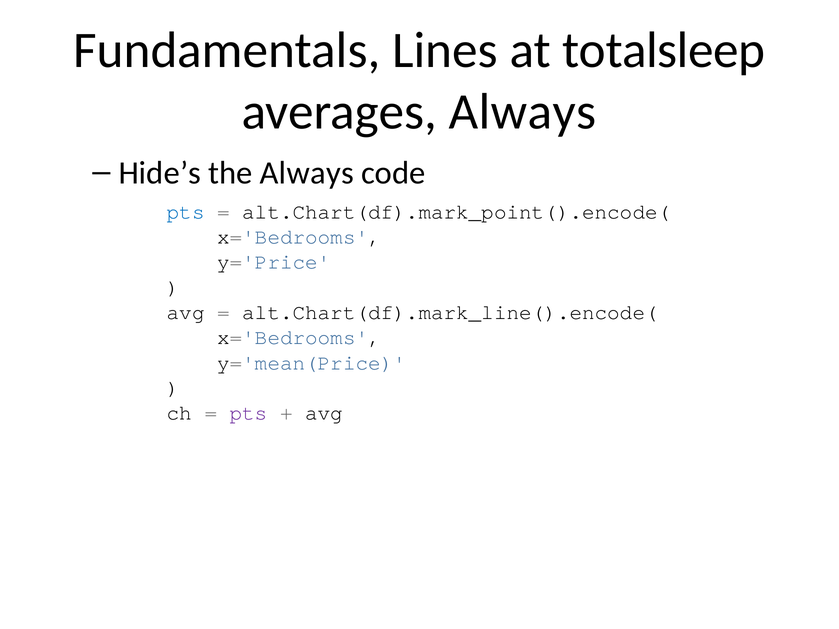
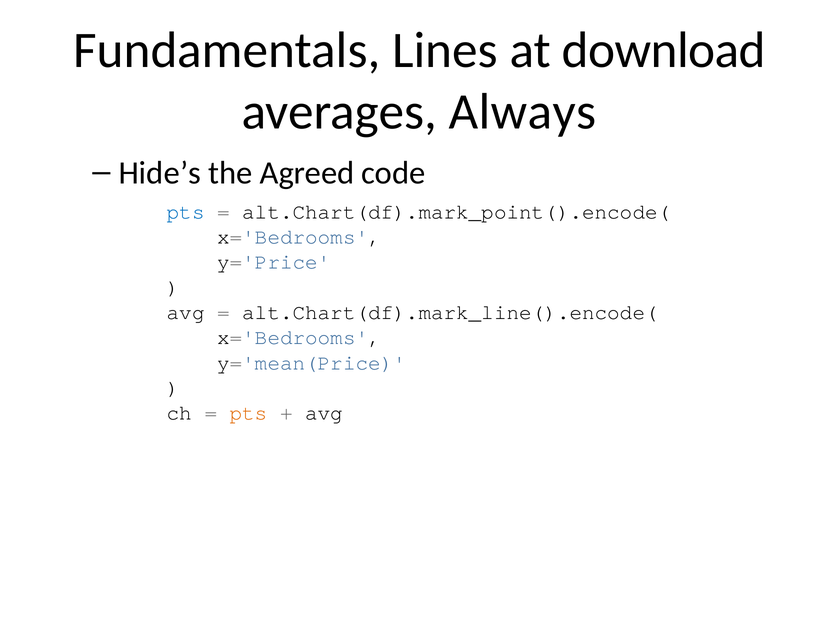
totalsleep: totalsleep -> download (664, 50)
the Always: Always -> Agreed (307, 173)
pts colour: purple -> orange (249, 413)
